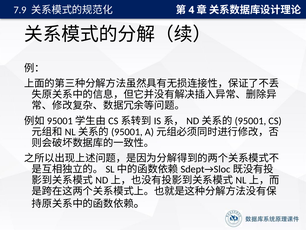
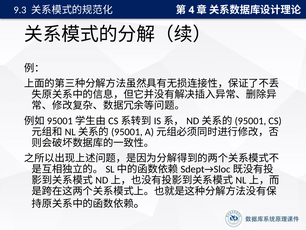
7.9: 7.9 -> 9.3 (20, 10)
